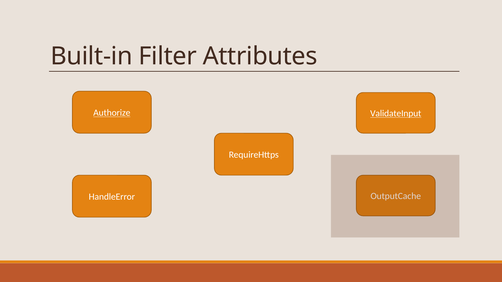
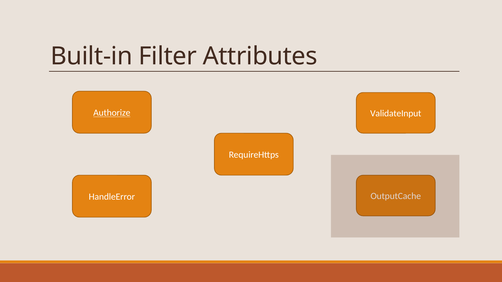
ValidateInput underline: present -> none (396, 114)
